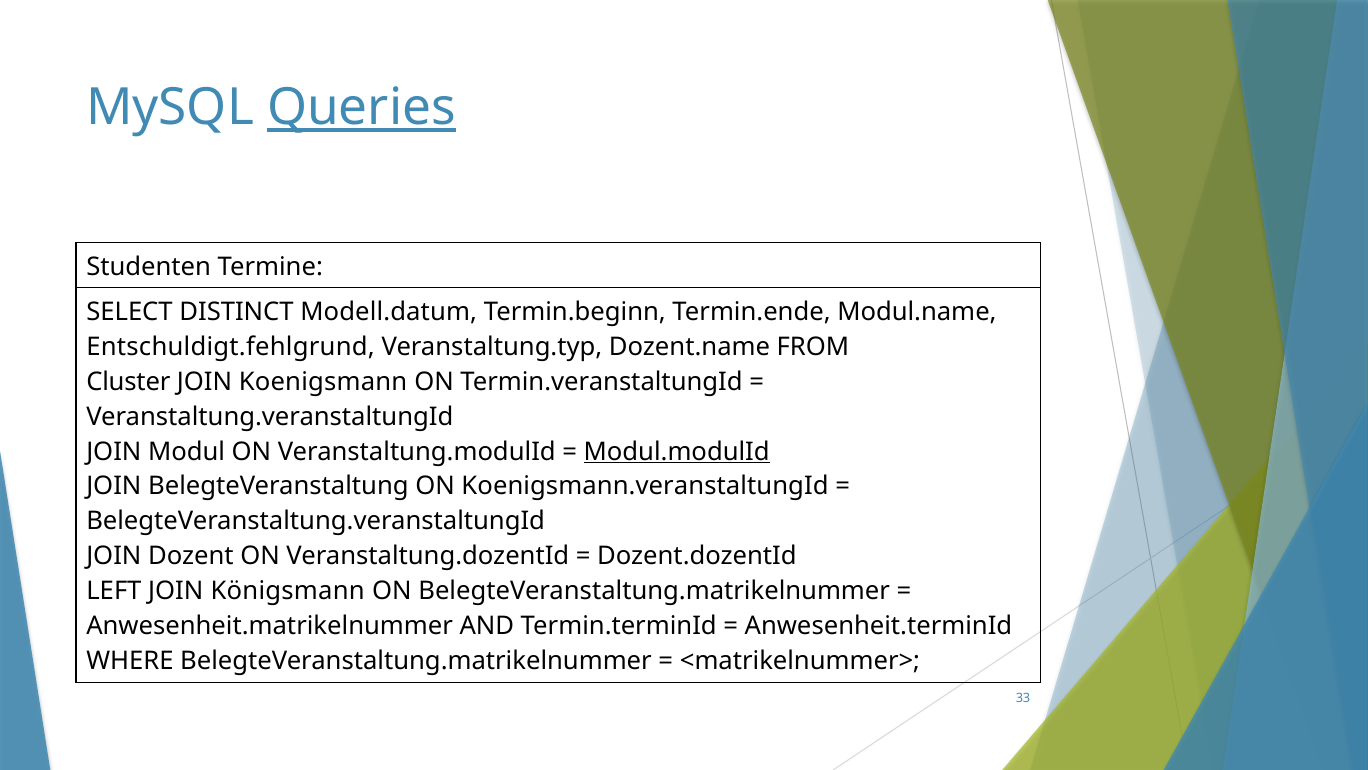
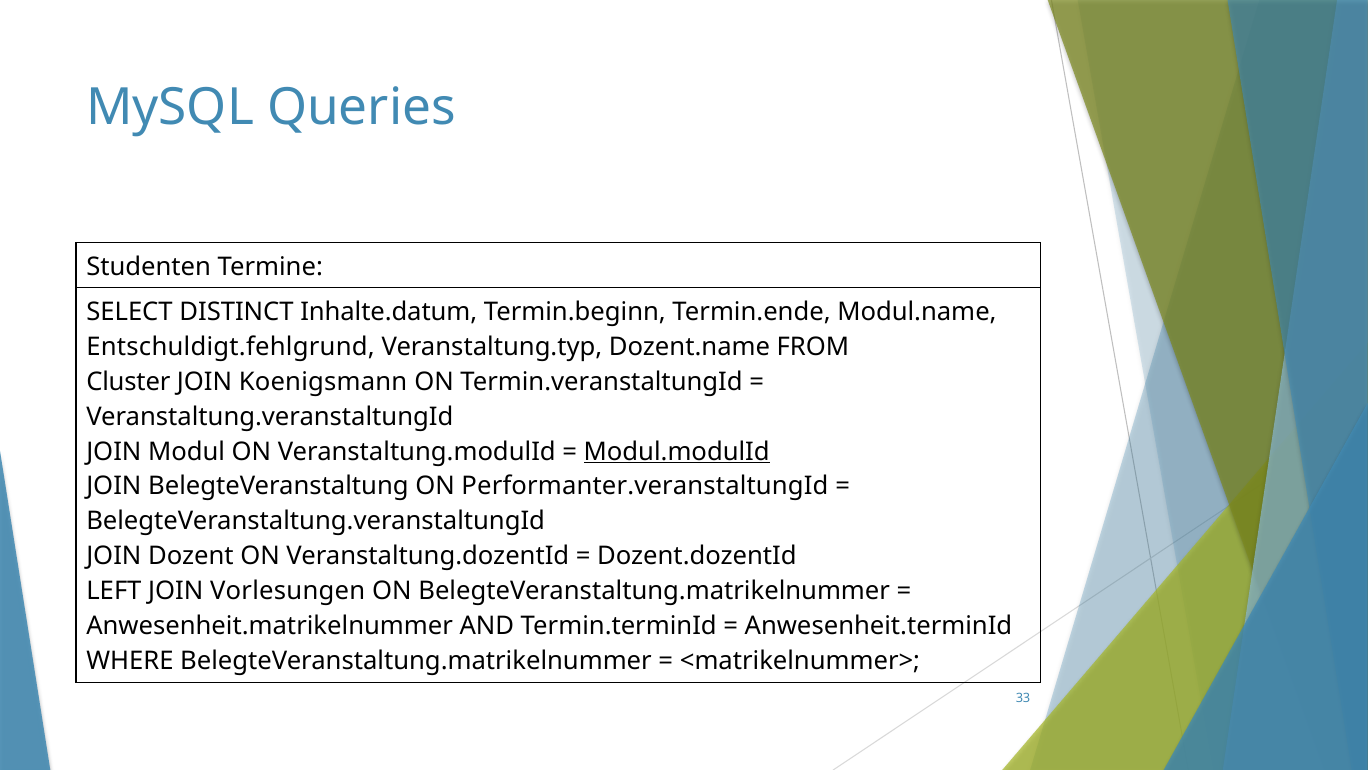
Queries underline: present -> none (362, 108)
Modell.datum: Modell.datum -> Inhalte.datum (389, 312)
Koenigsmann.veranstaltungId: Koenigsmann.veranstaltungId -> Performanter.veranstaltungId (645, 486)
Königsmann: Königsmann -> Vorlesungen (288, 591)
